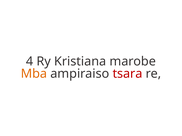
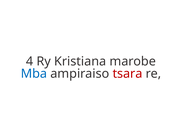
Mba colour: orange -> blue (34, 74)
